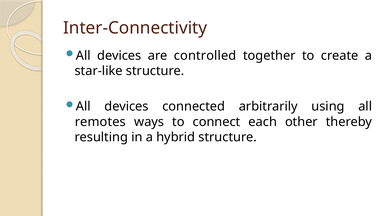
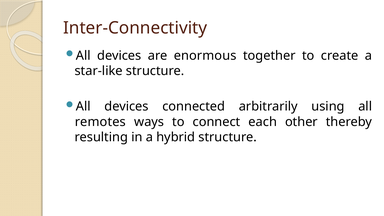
controlled: controlled -> enormous (205, 56)
